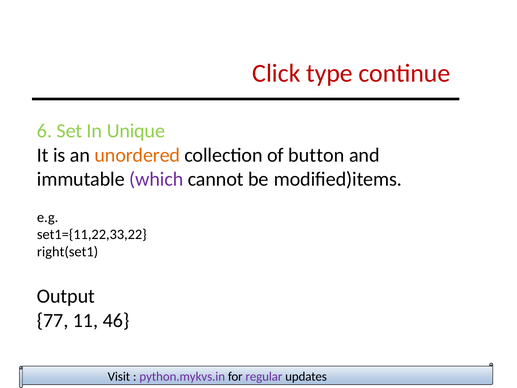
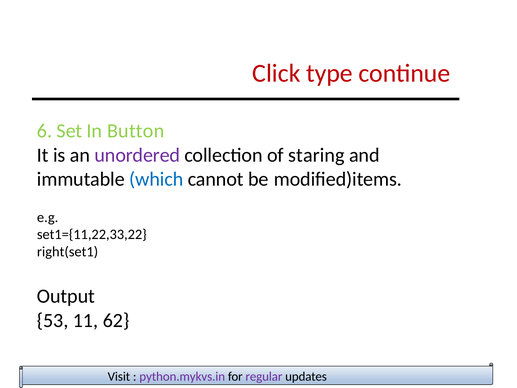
Unique: Unique -> Button (136, 131)
unordered colour: orange -> purple (137, 155)
button: button -> staring (316, 155)
which colour: purple -> blue (156, 179)
77: 77 -> 53 (53, 320)
46: 46 -> 62 (116, 320)
